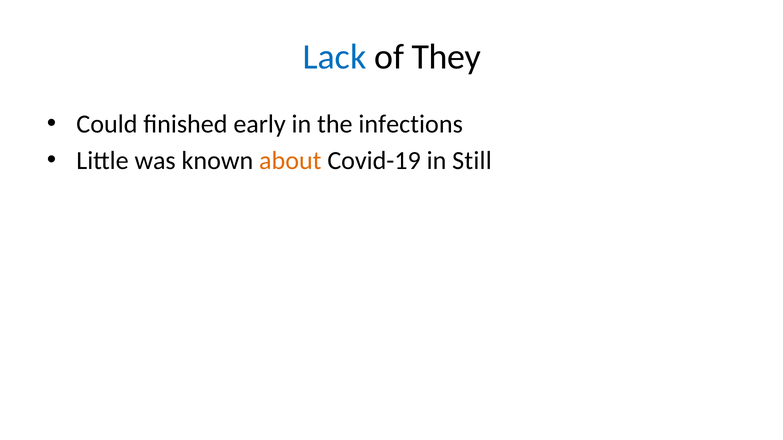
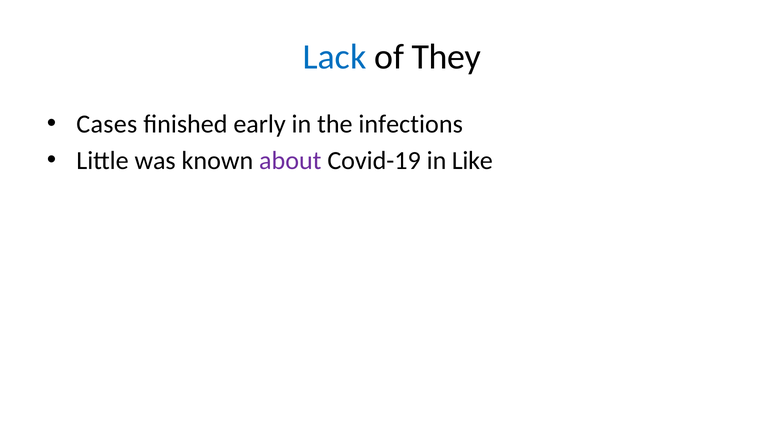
Could: Could -> Cases (107, 124)
about colour: orange -> purple (290, 161)
Still: Still -> Like (472, 161)
